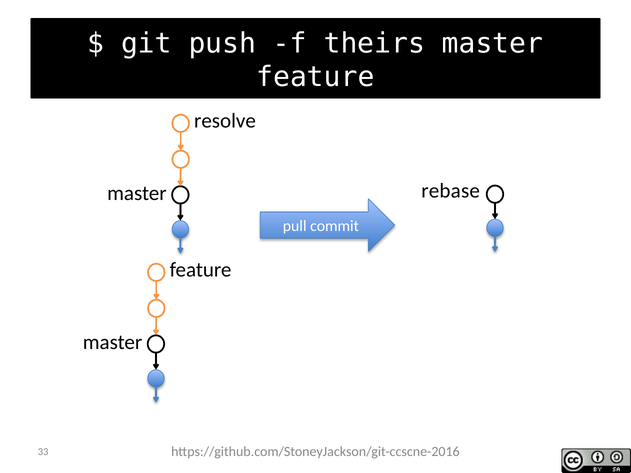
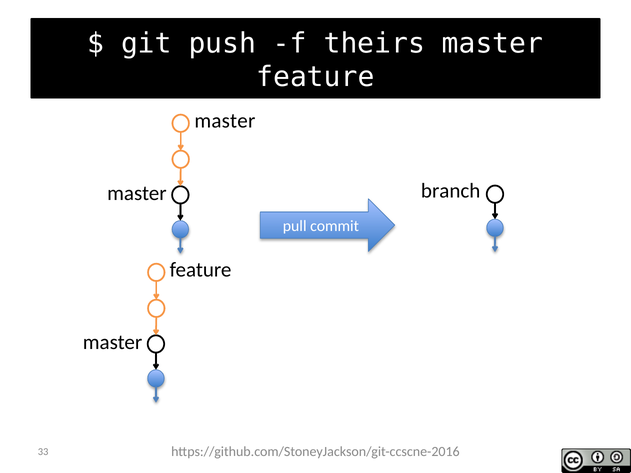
resolve: resolve -> master (225, 121)
rebase: rebase -> branch (451, 191)
